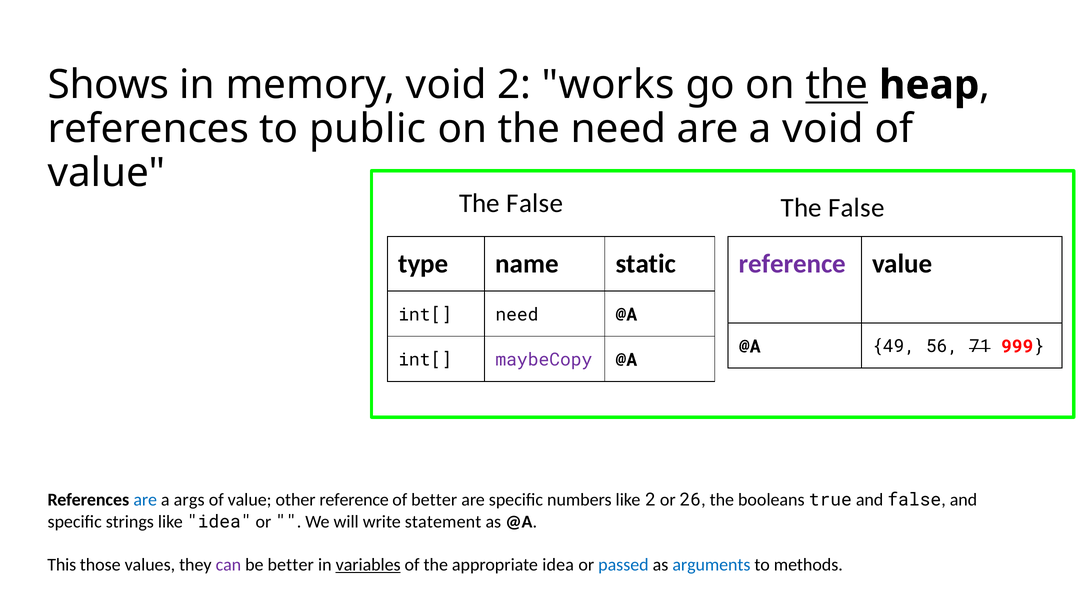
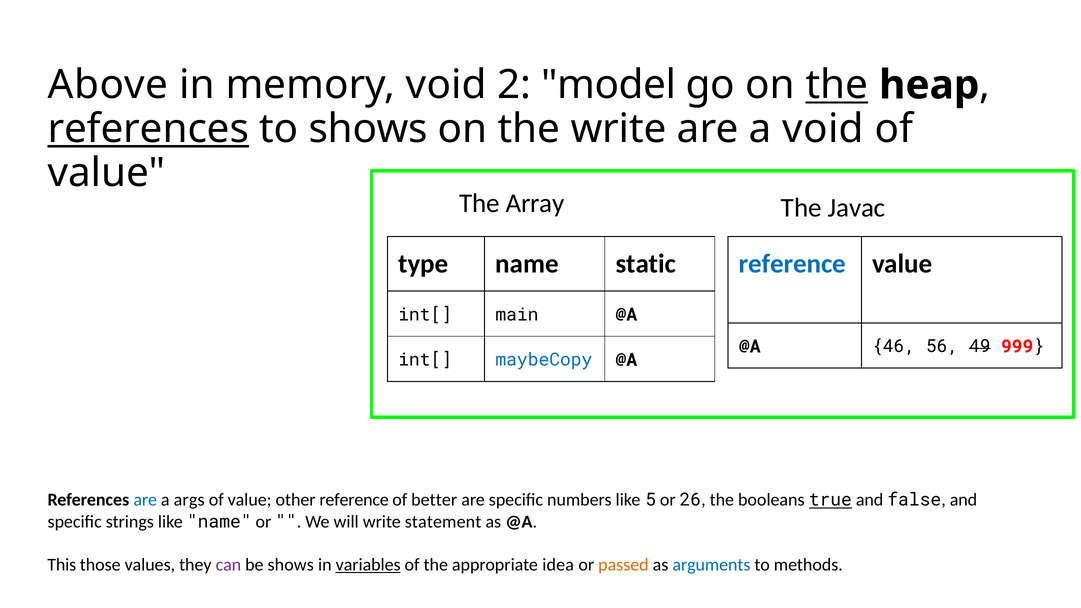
Shows: Shows -> Above (108, 85)
works: works -> model (609, 85)
references underline: none -> present (148, 129)
to public: public -> shows (368, 129)
the need: need -> write (619, 129)
False: False -> Array (535, 203)
False: False -> Javac (857, 208)
reference colour: purple -> blue (792, 264)
int[ need: need -> main (517, 315)
49: 49 -> 46 (894, 347)
71: 71 -> 49 (980, 347)
maybeCopy colour: purple -> blue (544, 360)
like 2: 2 -> 5 (651, 500)
true underline: none -> present (830, 500)
like idea: idea -> name (219, 522)
be better: better -> shows (291, 565)
passed colour: blue -> orange (623, 565)
